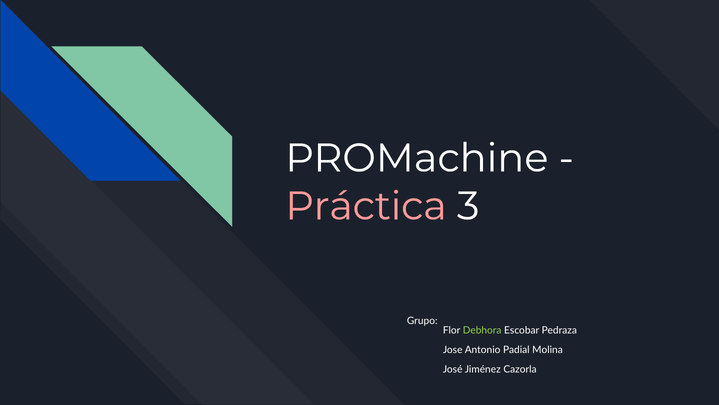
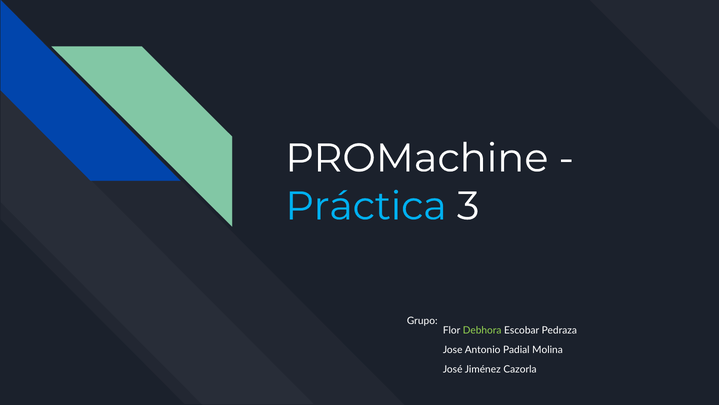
Práctica colour: pink -> light blue (366, 206)
